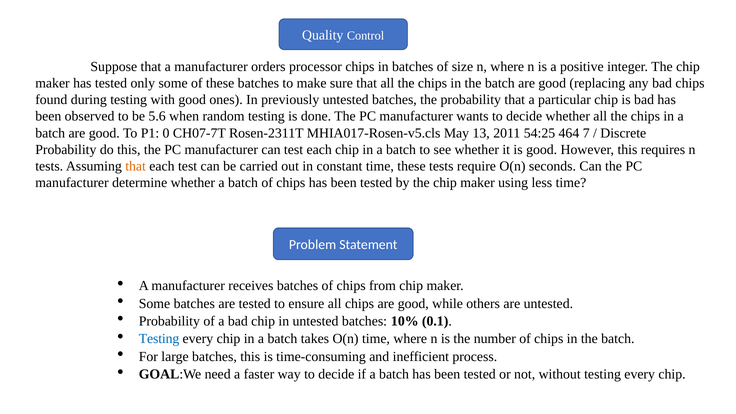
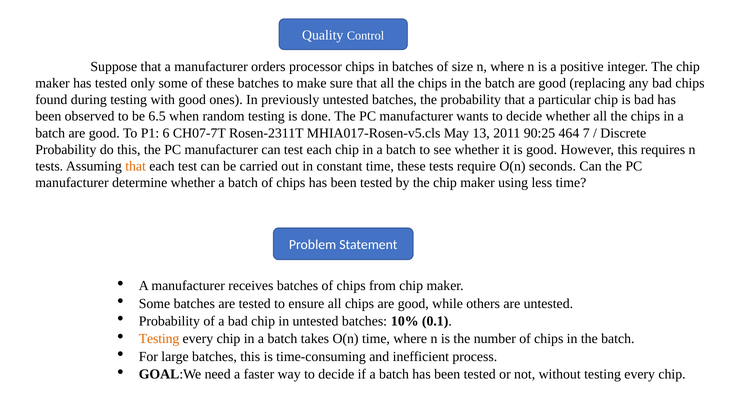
5.6: 5.6 -> 6.5 (157, 116)
0: 0 -> 6 (166, 133)
54:25: 54:25 -> 90:25 (539, 133)
Testing colour: blue -> orange (159, 339)
